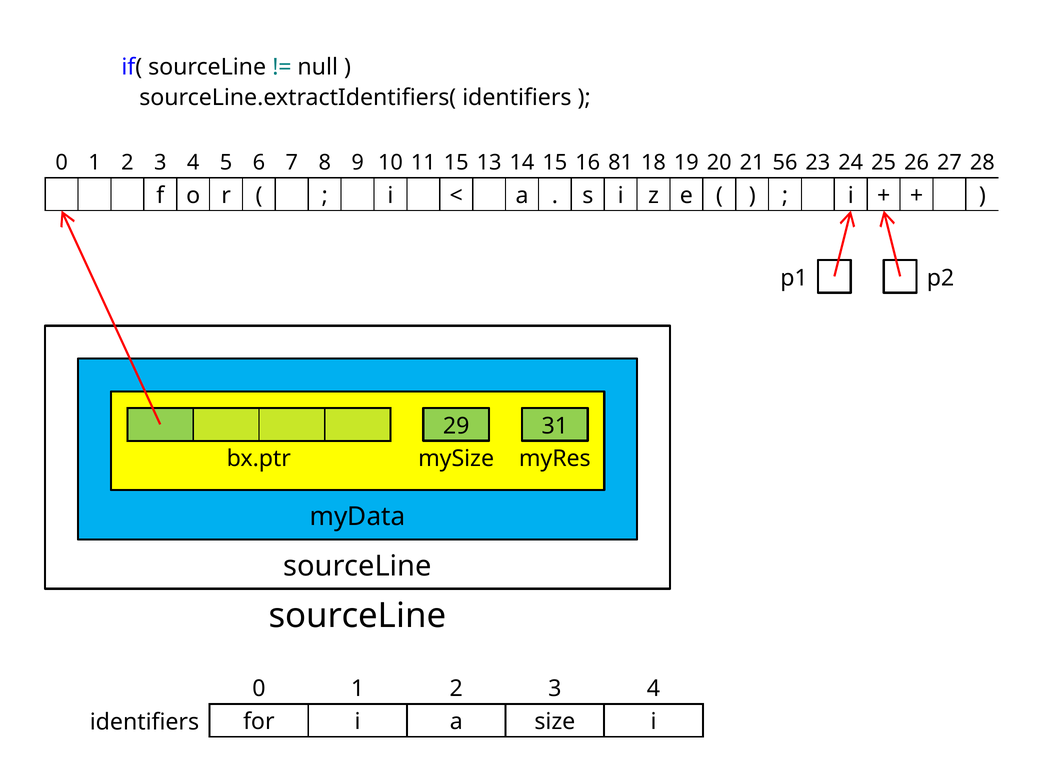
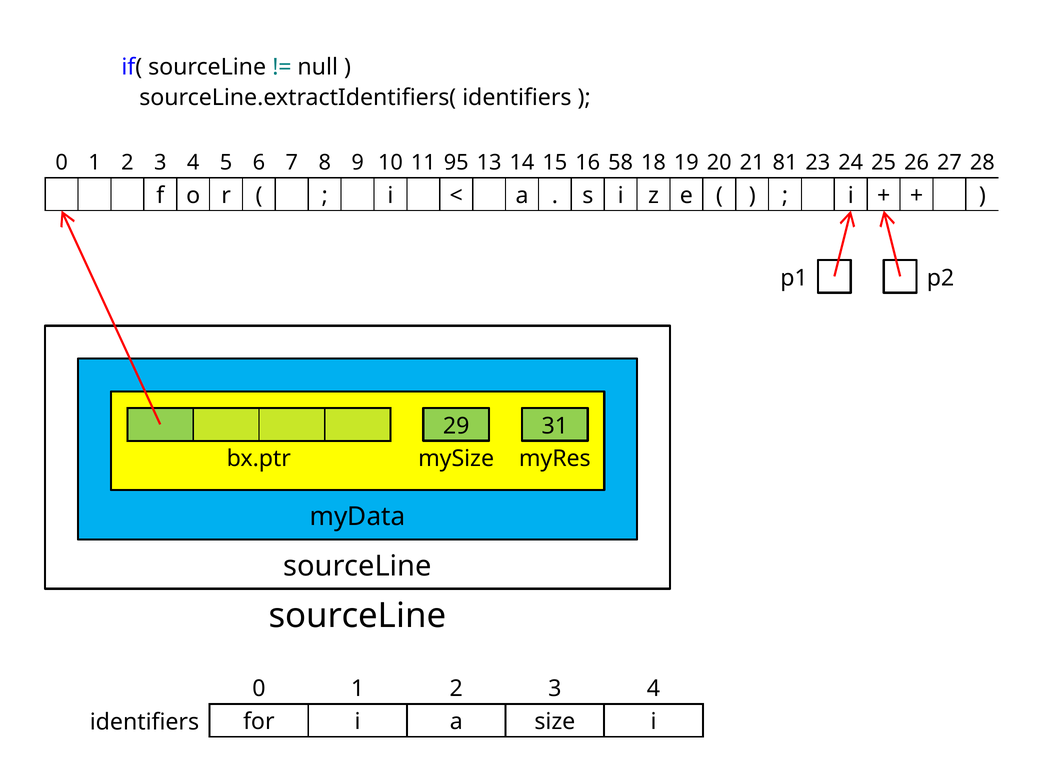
11 15: 15 -> 95 (456, 163)
81: 81 -> 58 (621, 163)
56: 56 -> 81 (785, 163)
